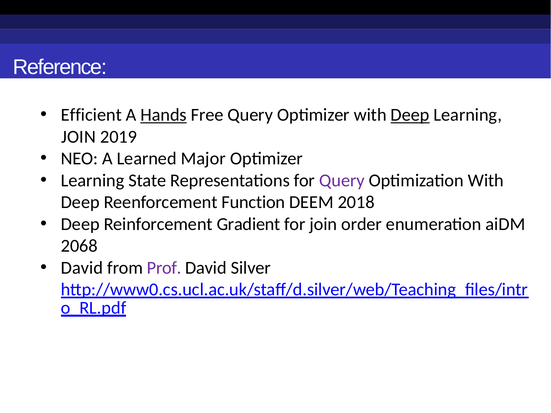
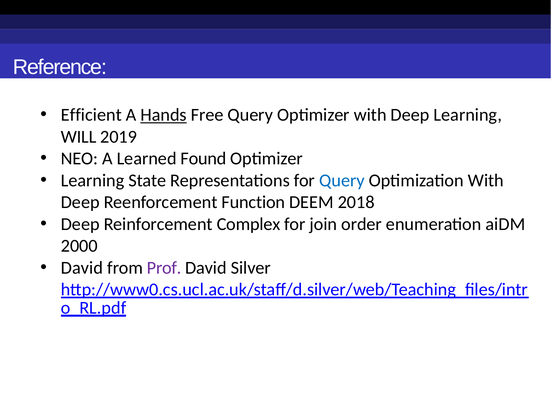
Deep underline: present -> none (410, 115)
JOIN: JOIN -> WILL (79, 137)
Major: Major -> Found (203, 159)
Query colour: purple -> blue (342, 181)
Gradient: Gradient -> Complex (248, 224)
2068: 2068 -> 2000 (79, 246)
